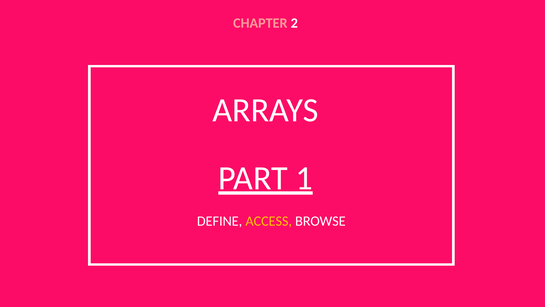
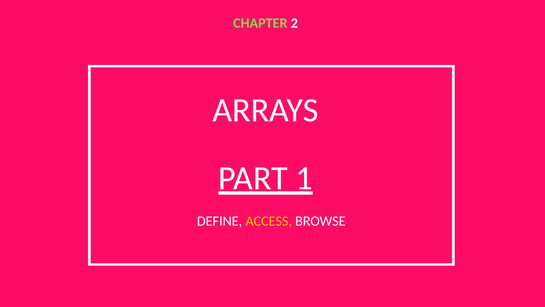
CHAPTER colour: pink -> light green (260, 23)
